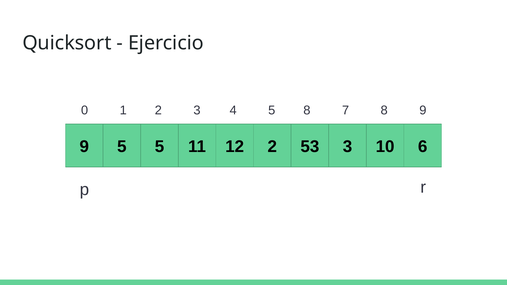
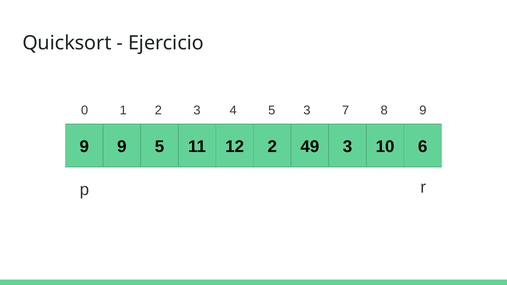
5 8: 8 -> 3 (307, 110)
9 5: 5 -> 9 (122, 147)
53: 53 -> 49 (310, 147)
